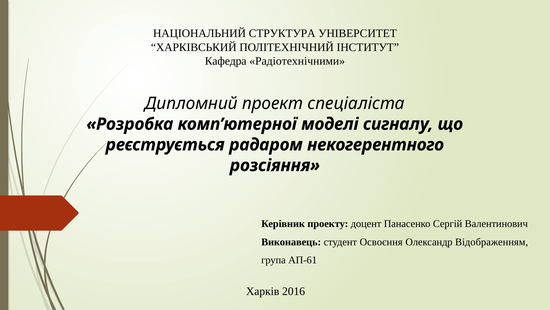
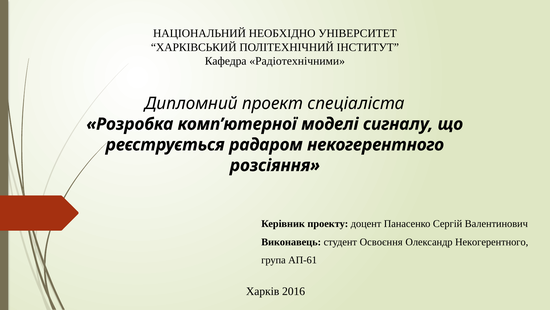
СТРУКТУРА: СТРУКТУРА -> НЕОБХІДНО (282, 33)
Олександр Відображенням: Відображенням -> Некогерентного (492, 241)
